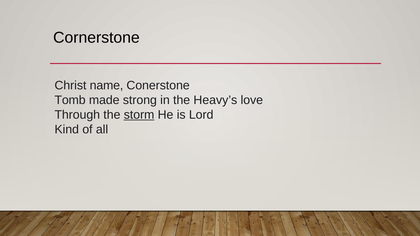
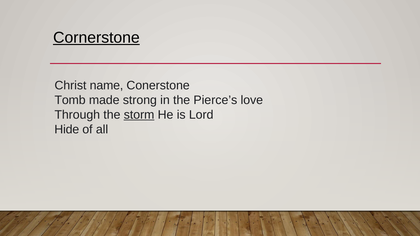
Cornerstone underline: none -> present (96, 38)
Heavy’s: Heavy’s -> Pierce’s (215, 100)
Kind: Kind -> Hide (67, 130)
